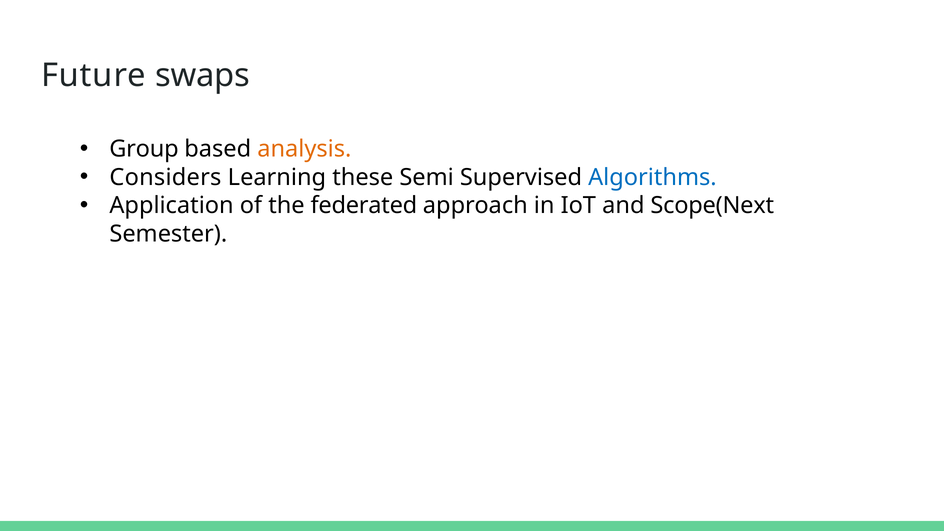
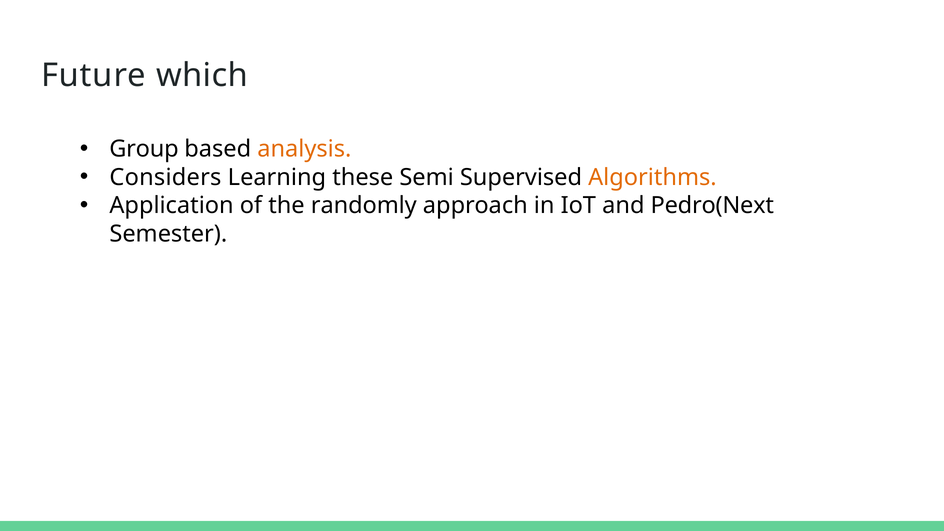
swaps: swaps -> which (202, 76)
Algorithms colour: blue -> orange (652, 177)
federated: federated -> randomly (364, 206)
Scope(Next: Scope(Next -> Pedro(Next (712, 206)
